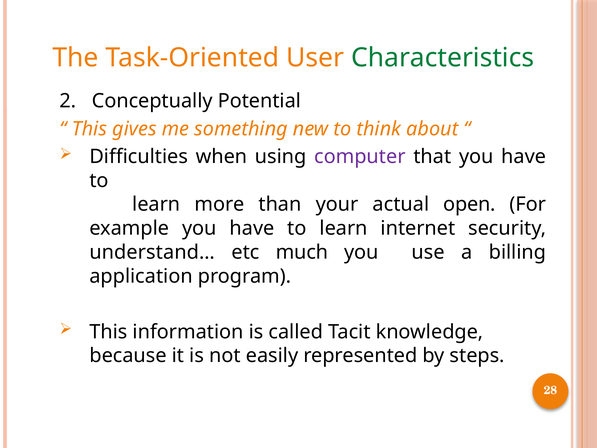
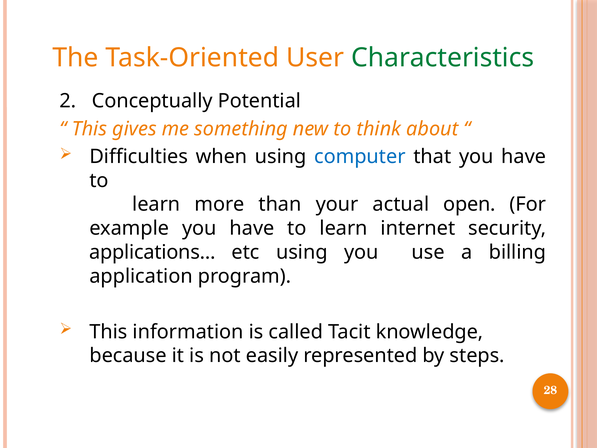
computer colour: purple -> blue (360, 157)
understand…: understand… -> applications… (152, 252)
etc much: much -> using (302, 252)
